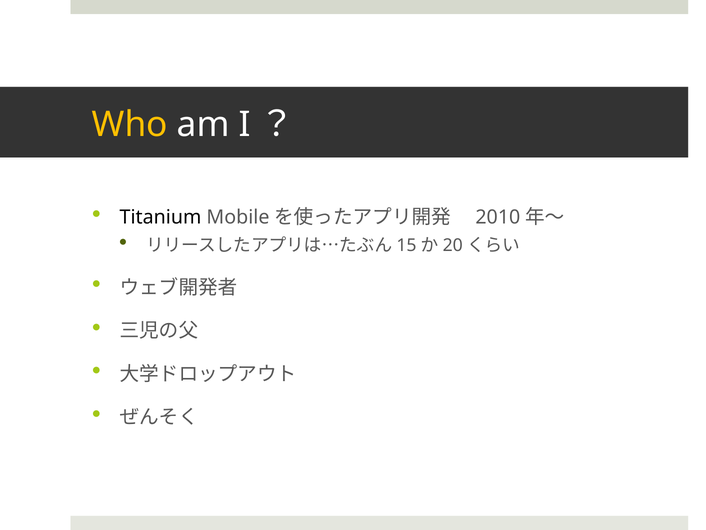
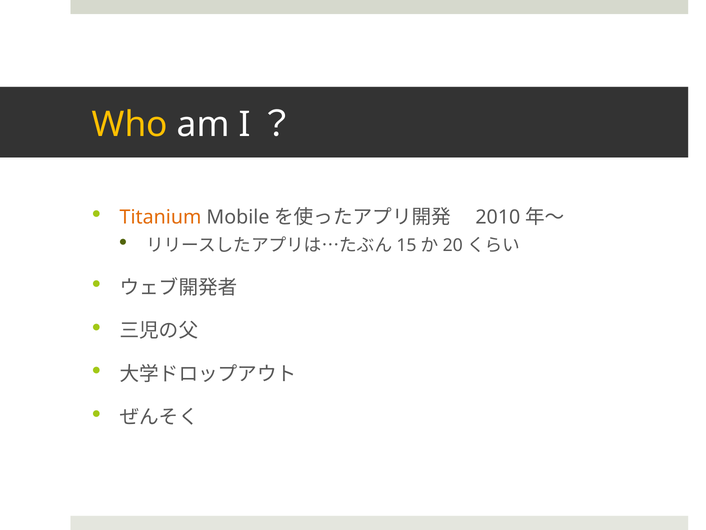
Titanium colour: black -> orange (160, 217)
